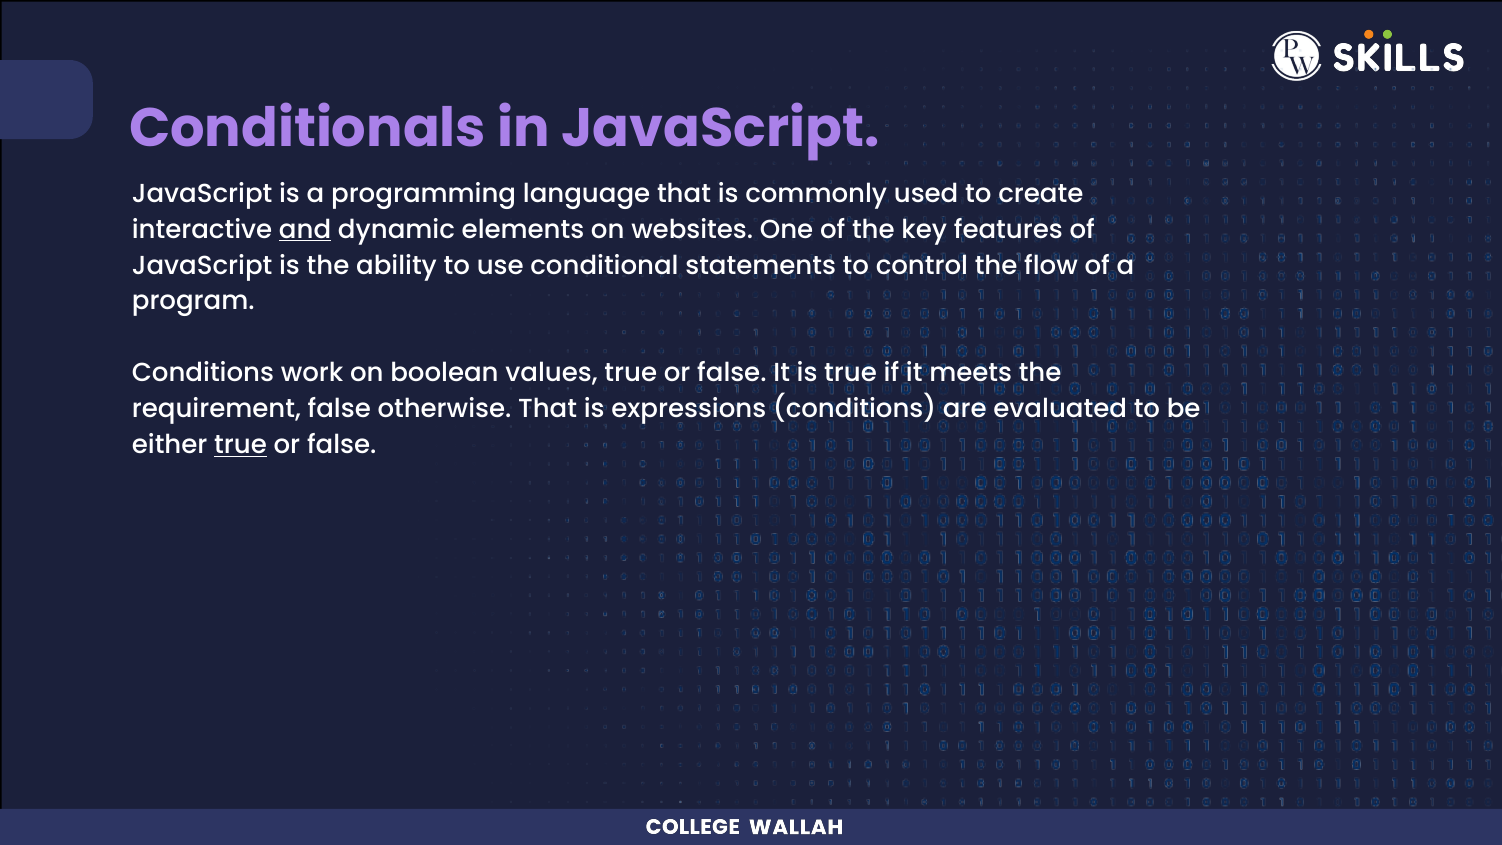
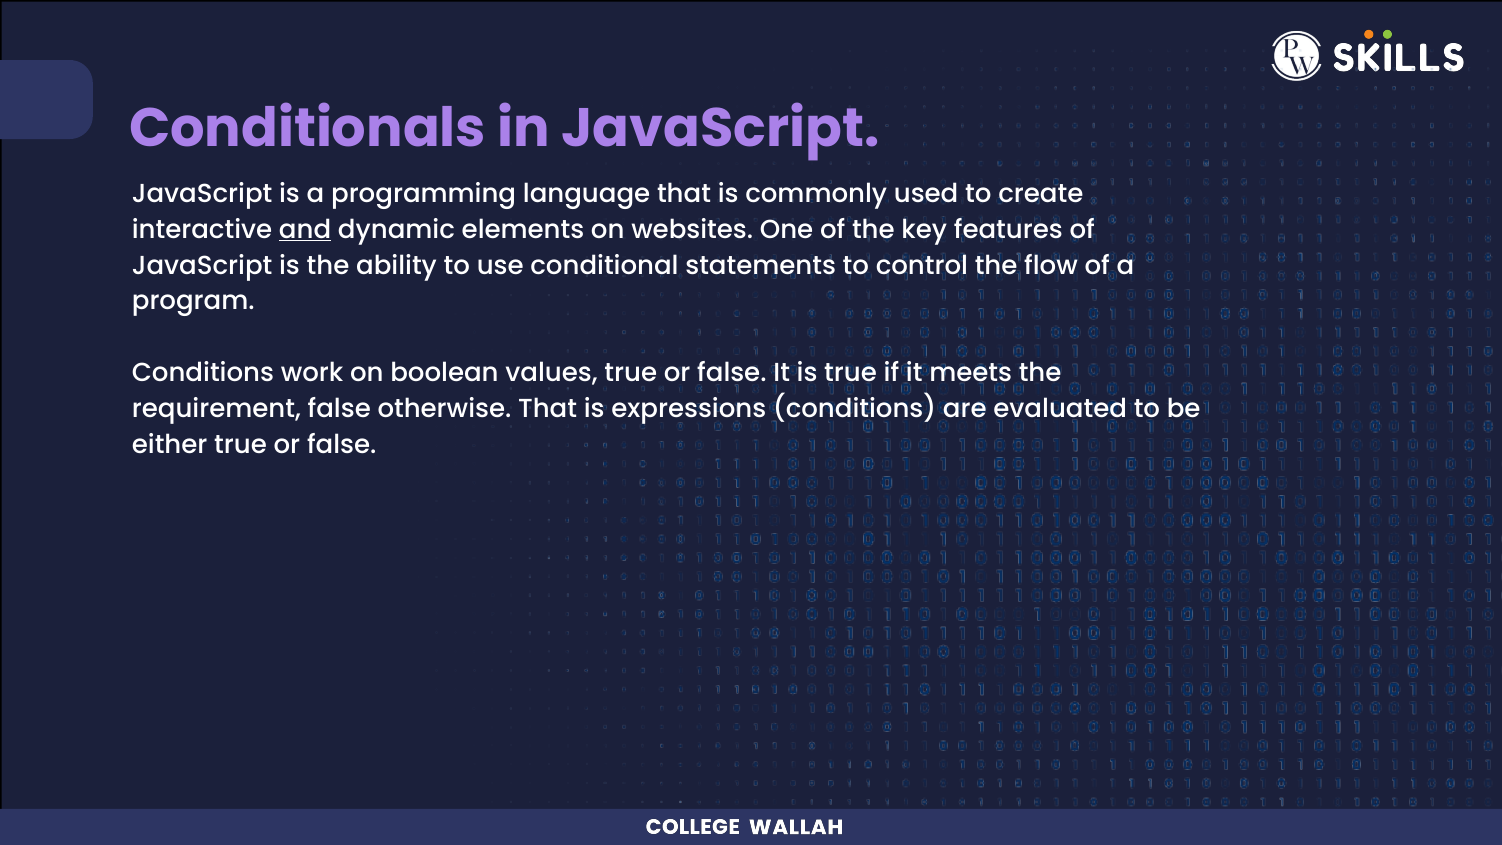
true underline: present -> none (241, 445)
